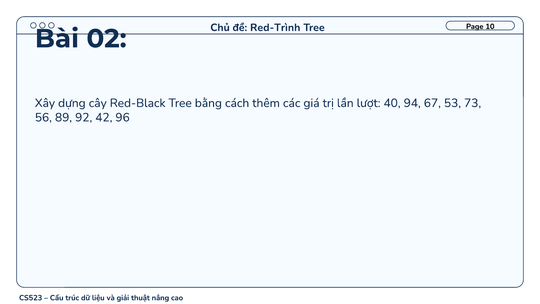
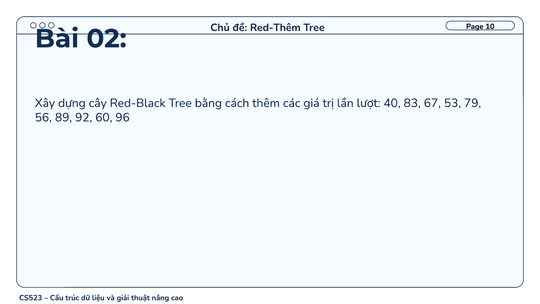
Red-Trình: Red-Trình -> Red-Thêm (275, 28)
94: 94 -> 83 (412, 103)
73: 73 -> 79 (473, 103)
42: 42 -> 60 (104, 117)
